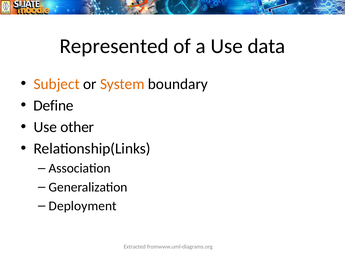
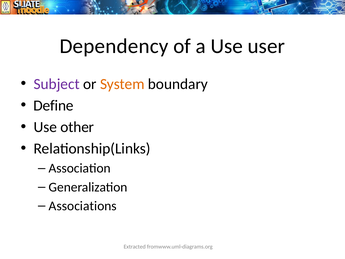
Represented: Represented -> Dependency (114, 46)
data: data -> user (266, 46)
Subject colour: orange -> purple (57, 84)
Deployment: Deployment -> Associations (83, 206)
